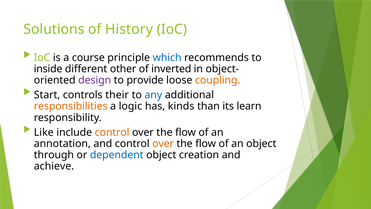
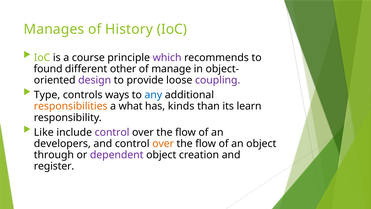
Solutions: Solutions -> Manages (54, 29)
which colour: blue -> purple (167, 58)
inside: inside -> found (48, 69)
inverted: inverted -> manage (171, 69)
coupling colour: orange -> purple (218, 80)
Start: Start -> Type (47, 95)
their: their -> ways (117, 95)
logic: logic -> what (131, 106)
control colour: orange -> purple (112, 132)
annotation: annotation -> developers (62, 143)
dependent colour: blue -> purple (117, 155)
achieve: achieve -> register (54, 166)
